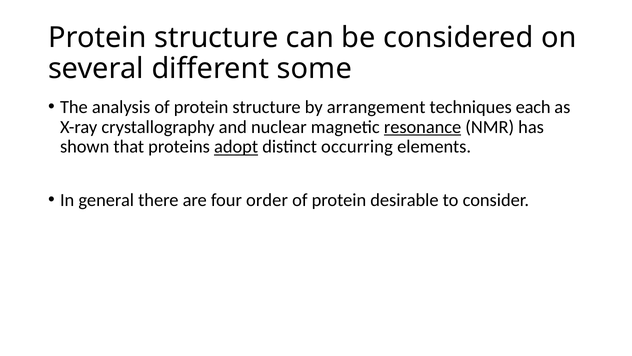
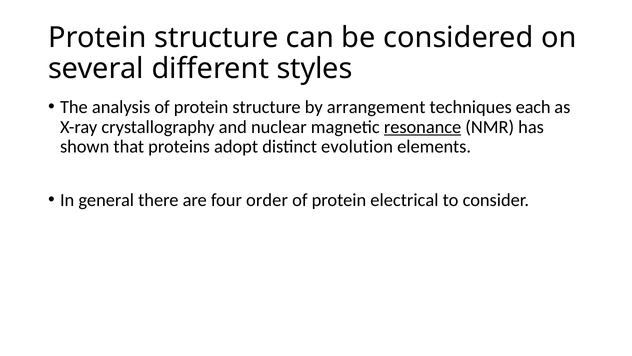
some: some -> styles (314, 69)
adopt underline: present -> none (236, 147)
occurring: occurring -> evolution (357, 147)
desirable: desirable -> electrical (404, 200)
